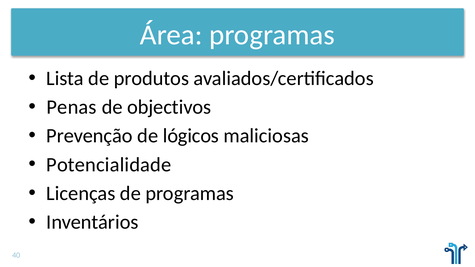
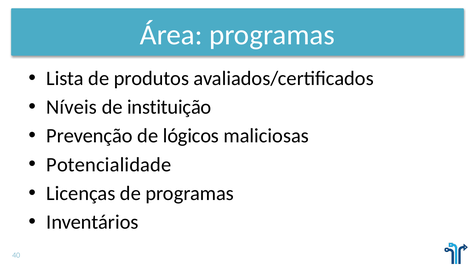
Penas: Penas -> Níveis (72, 107)
objectivos: objectivos -> instituição (169, 107)
